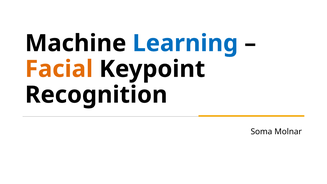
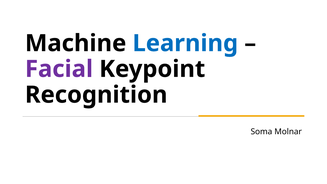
Facial colour: orange -> purple (59, 69)
